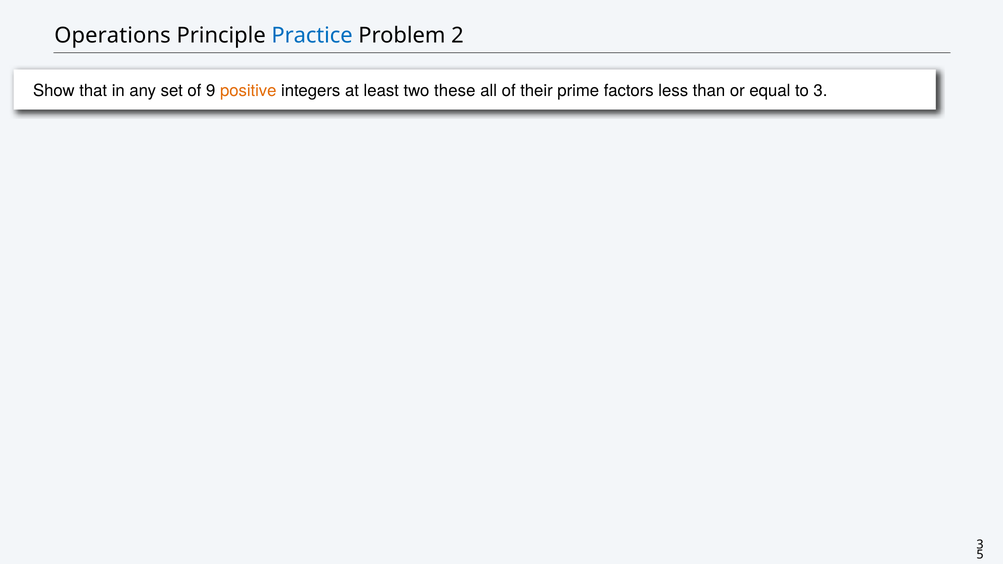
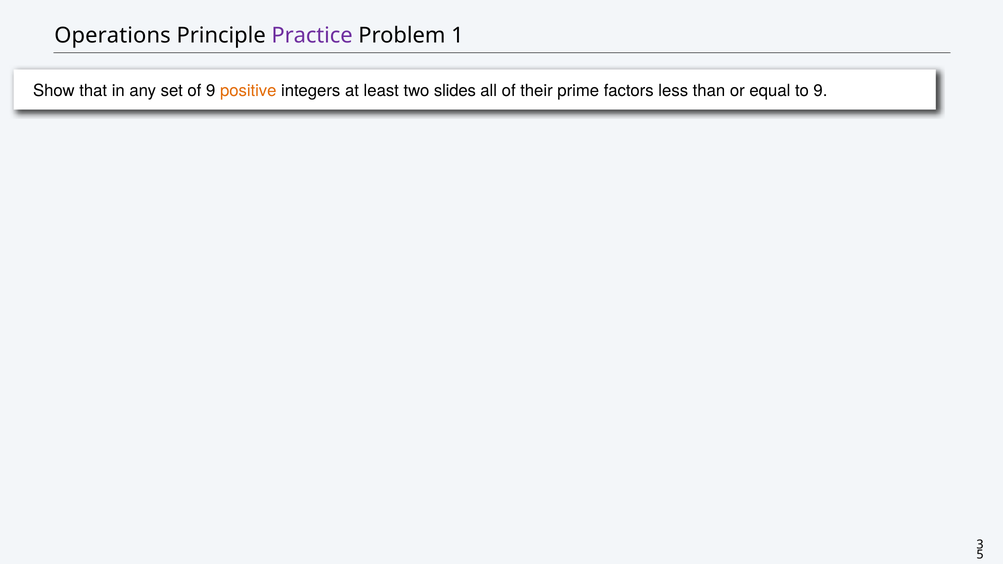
Practice colour: blue -> purple (312, 36)
2: 2 -> 1 (457, 36)
these: these -> slides (455, 91)
to 3: 3 -> 9 (820, 91)
